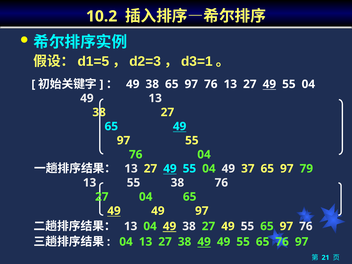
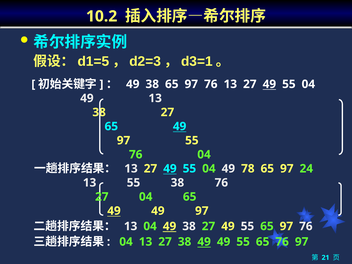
37: 37 -> 78 (248, 169)
79: 79 -> 24 (306, 169)
